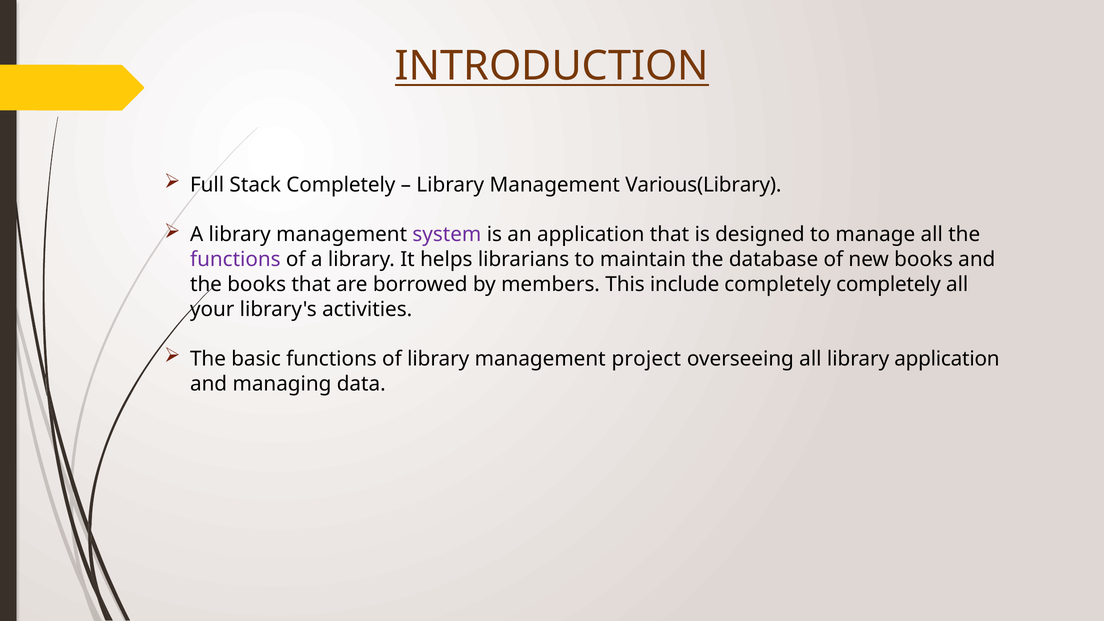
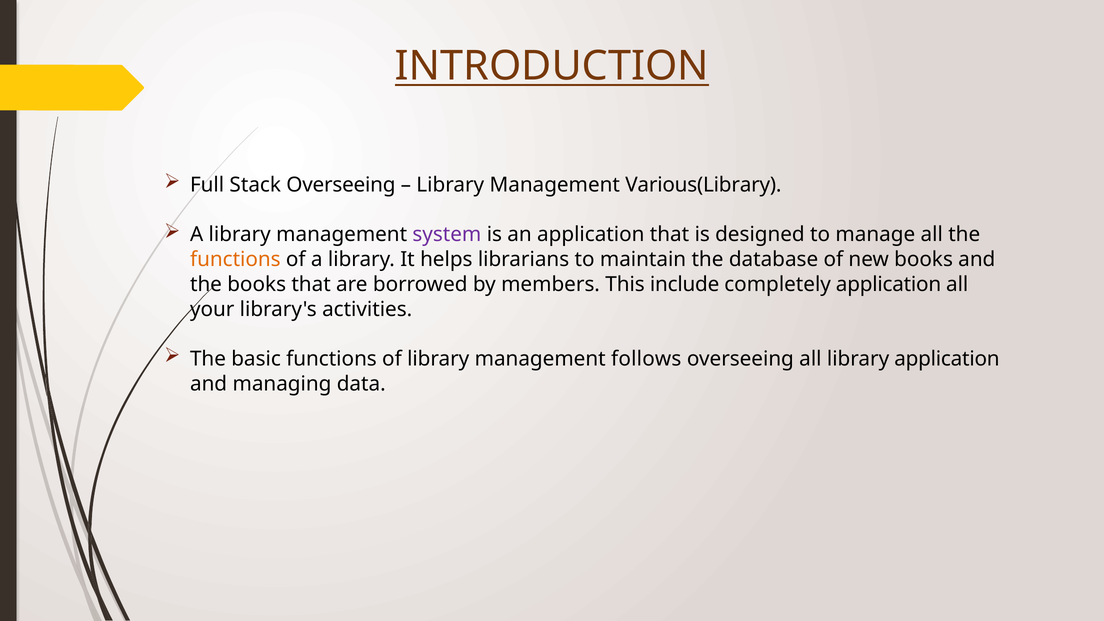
Stack Completely: Completely -> Overseeing (341, 185)
functions colour: purple -> orange (235, 259)
completely completely: completely -> application (889, 284)
project: project -> follows (646, 359)
